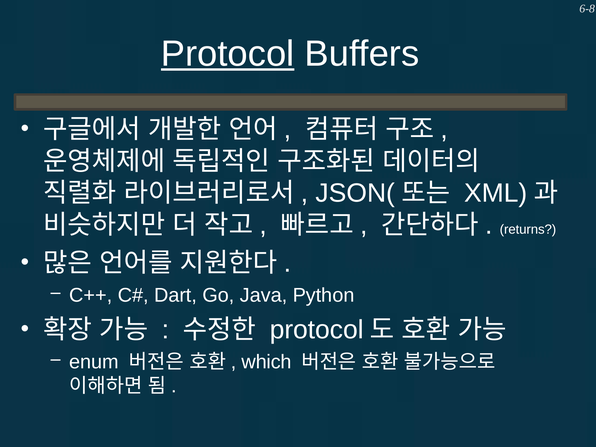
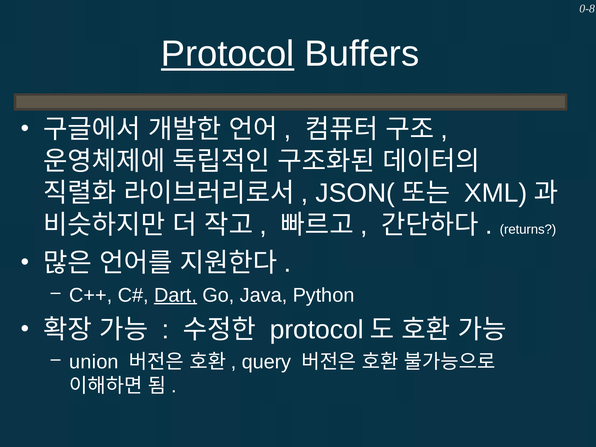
6-8: 6-8 -> 0-8 (587, 9)
Dart underline: none -> present (176, 295)
enum: enum -> union (94, 362)
which: which -> query (266, 362)
